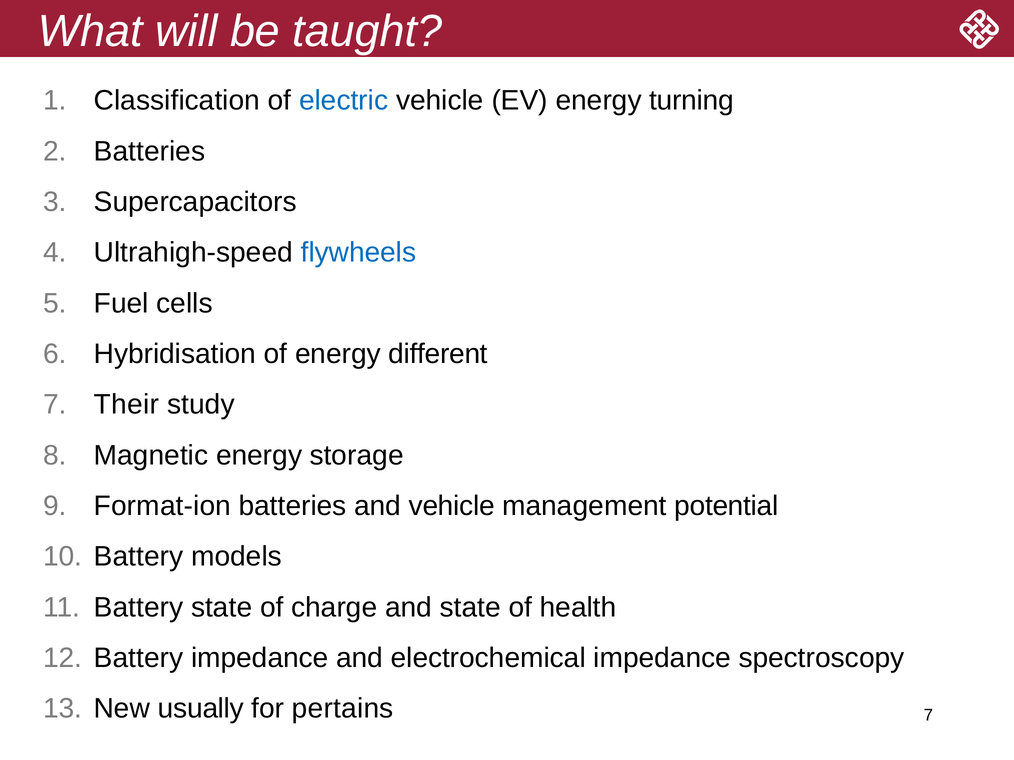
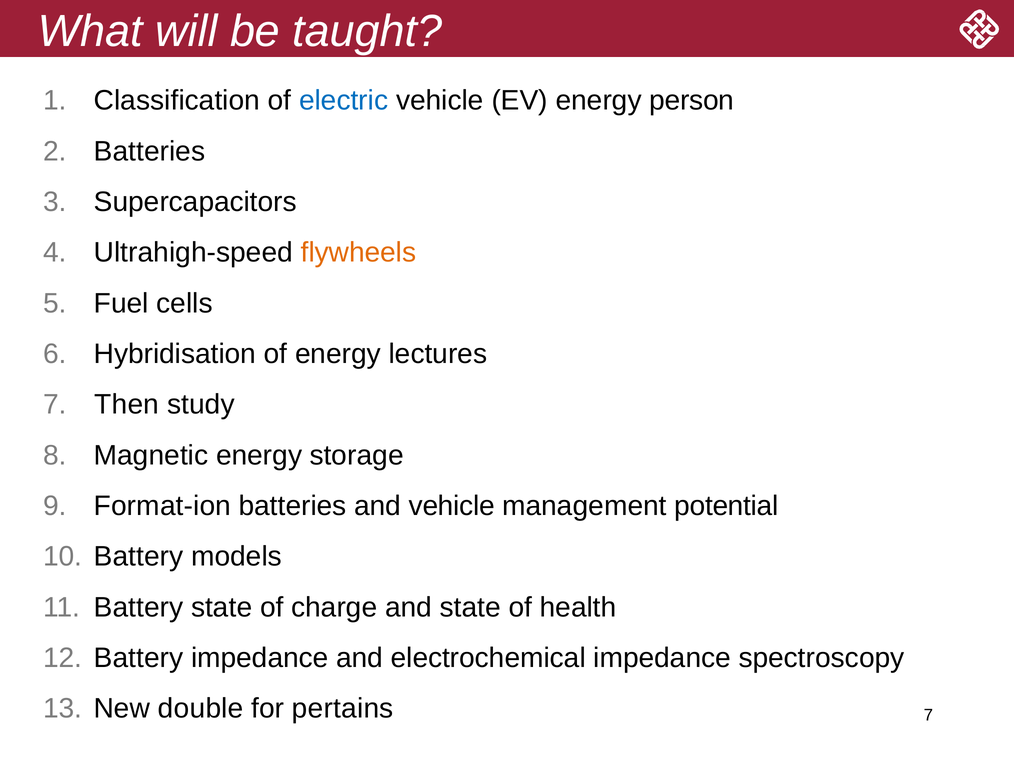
turning: turning -> person (692, 101)
flywheels colour: blue -> orange (359, 253)
different: different -> lectures (438, 354)
Their: Their -> Then (127, 405)
usually: usually -> double (201, 709)
